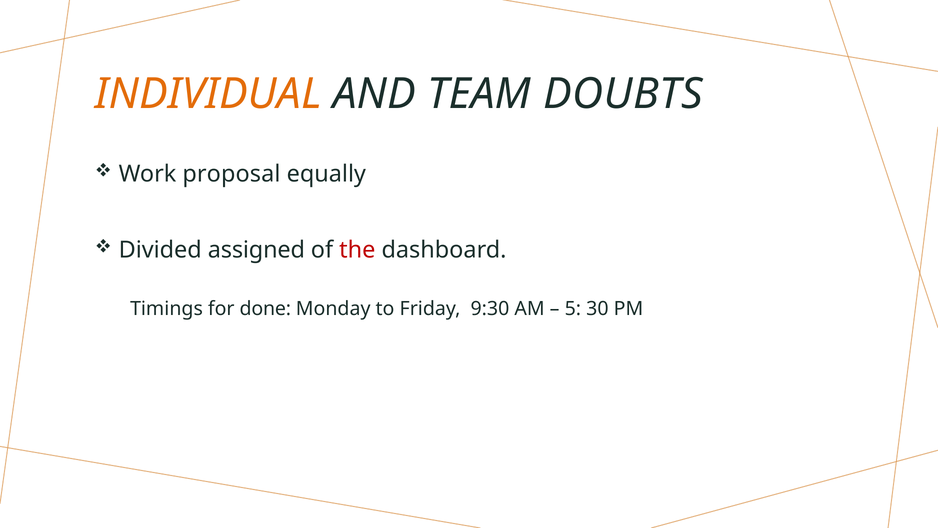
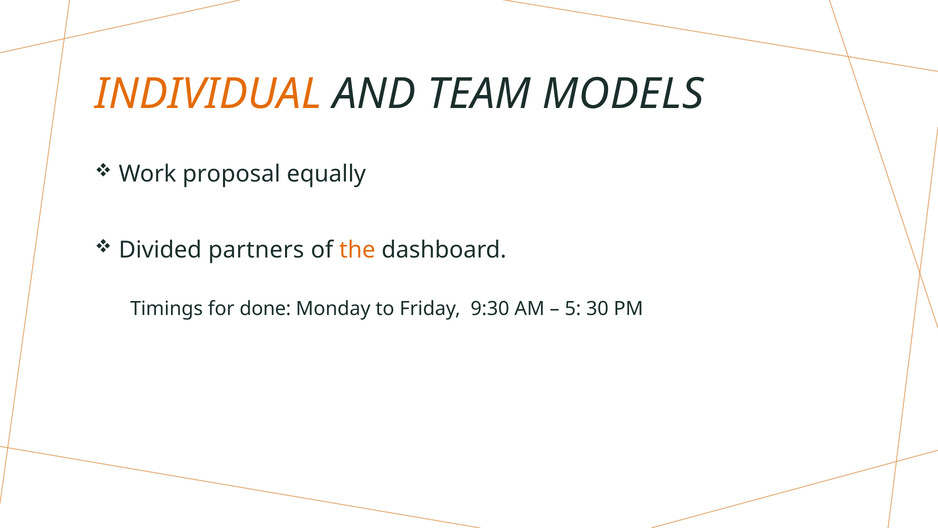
DOUBTS: DOUBTS -> MODELS (623, 94)
assigned: assigned -> partners (256, 250)
the colour: red -> orange (357, 250)
